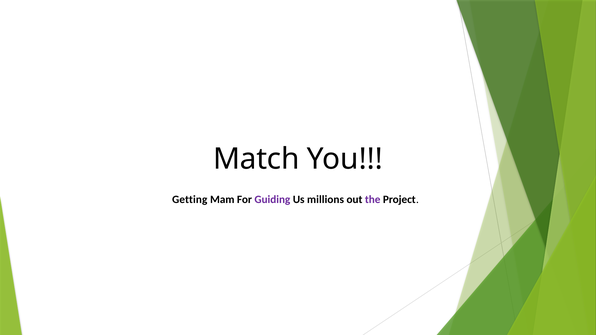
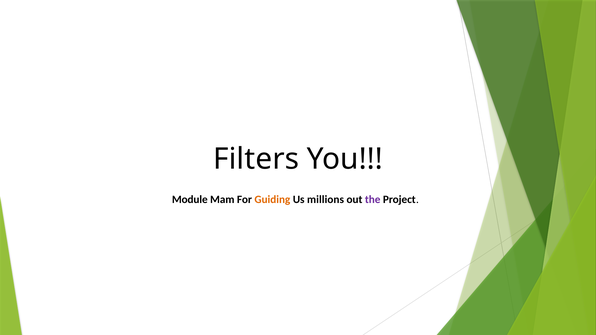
Match: Match -> Filters (256, 159)
Getting: Getting -> Module (190, 200)
Guiding colour: purple -> orange (272, 200)
